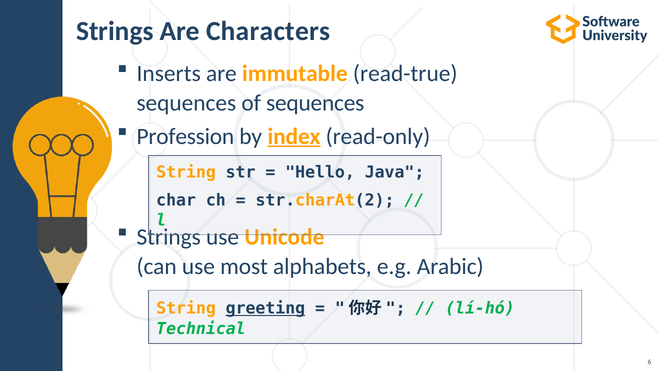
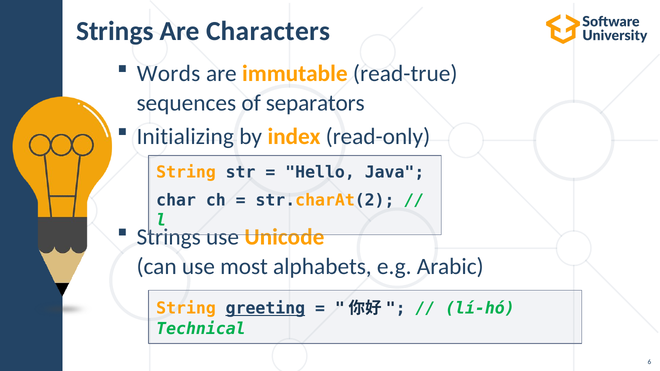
Inserts: Inserts -> Words (169, 74)
of sequences: sequences -> separators (315, 103)
Profession: Profession -> Initializing (185, 136)
index underline: present -> none (294, 136)
